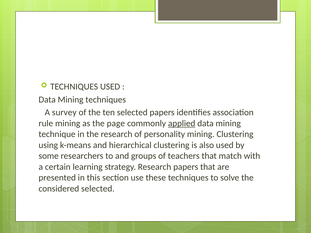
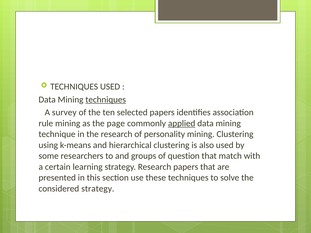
techniques underline: none -> present (106, 100)
teachers: teachers -> question (184, 156)
considered selected: selected -> strategy (98, 189)
